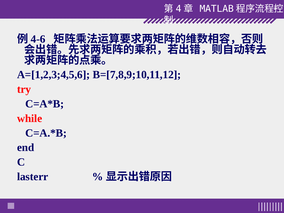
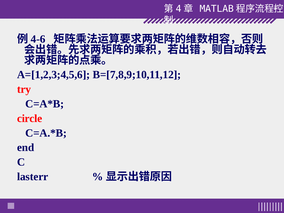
while: while -> circle (30, 118)
